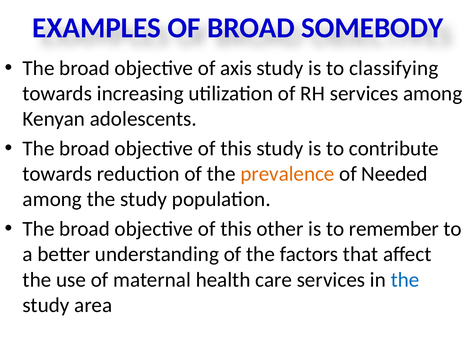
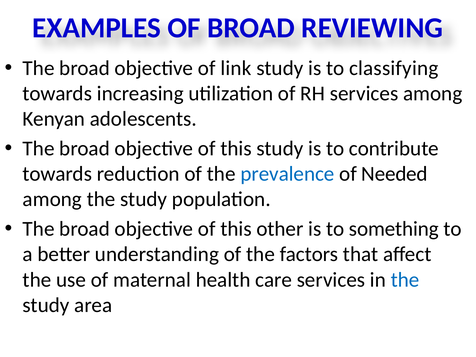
SOMEBODY: SOMEBODY -> REVIEWING (372, 28)
axis: axis -> link (236, 68)
prevalence colour: orange -> blue (287, 174)
remember: remember -> something (394, 229)
